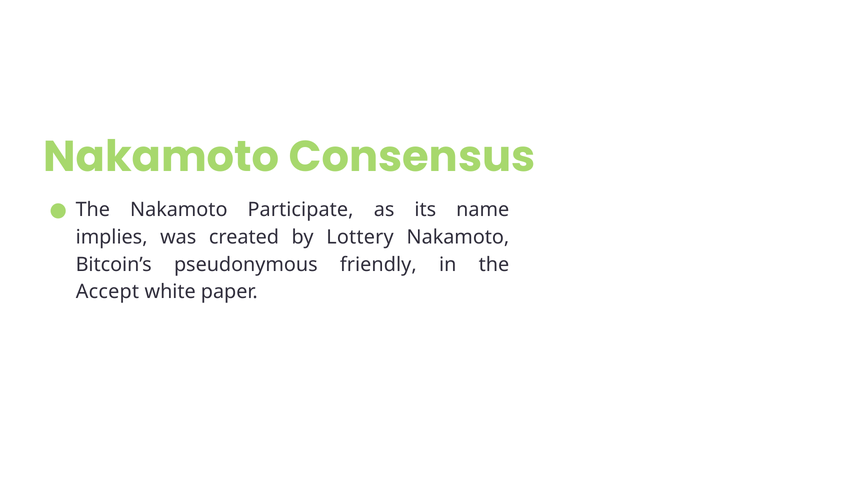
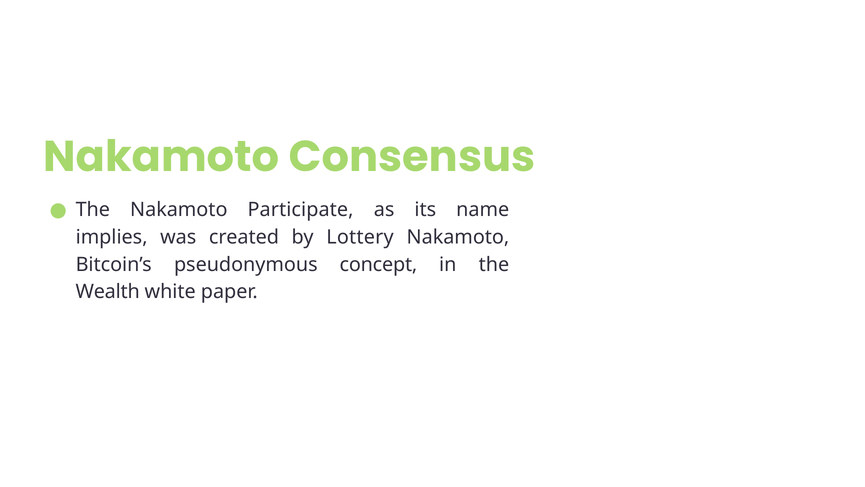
friendly: friendly -> concept (378, 264)
Accept: Accept -> Wealth (108, 292)
